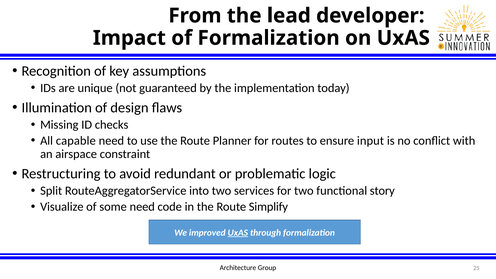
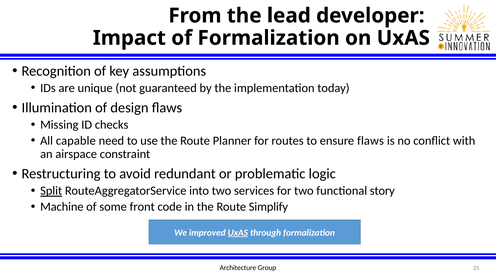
ensure input: input -> flaws (371, 141)
Split underline: none -> present (51, 191)
Visualize: Visualize -> Machine (62, 207)
some need: need -> front (142, 207)
